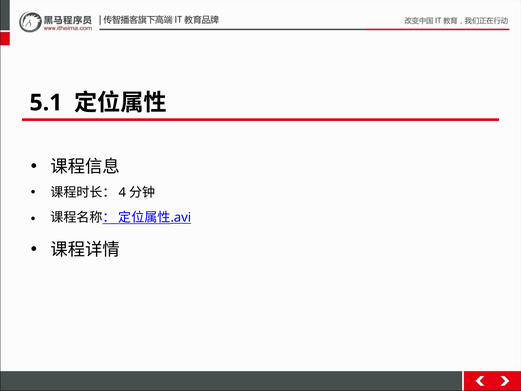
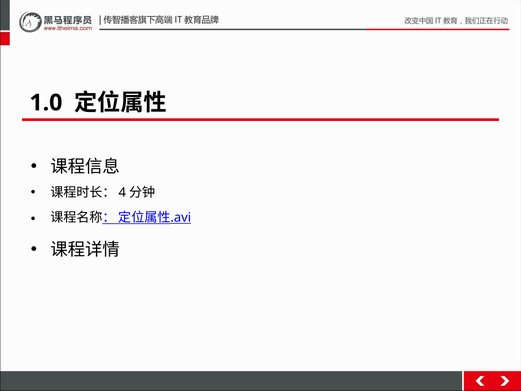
5.1: 5.1 -> 1.0 (46, 103)
